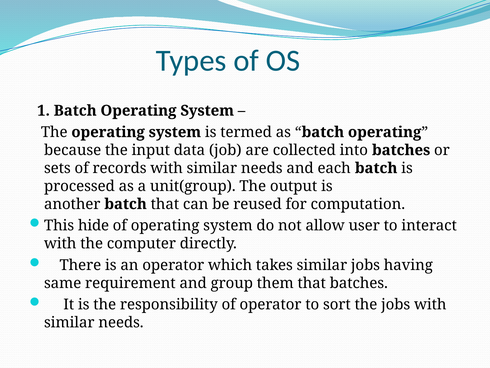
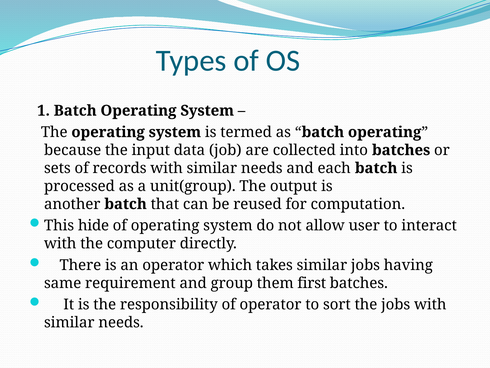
them that: that -> first (312, 283)
